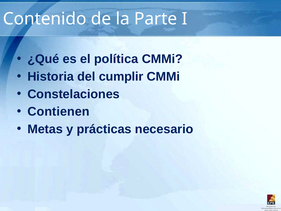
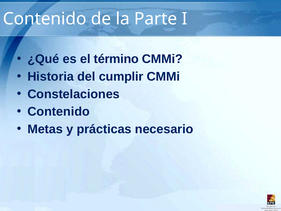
política: política -> término (116, 59)
Contienen: Contienen -> Contenido (59, 111)
